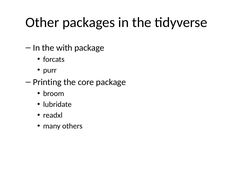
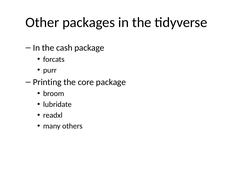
with: with -> cash (64, 48)
